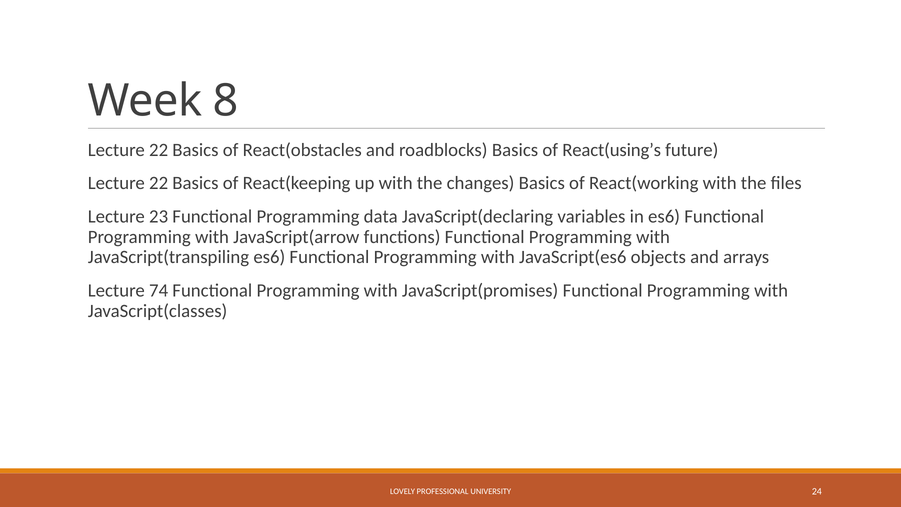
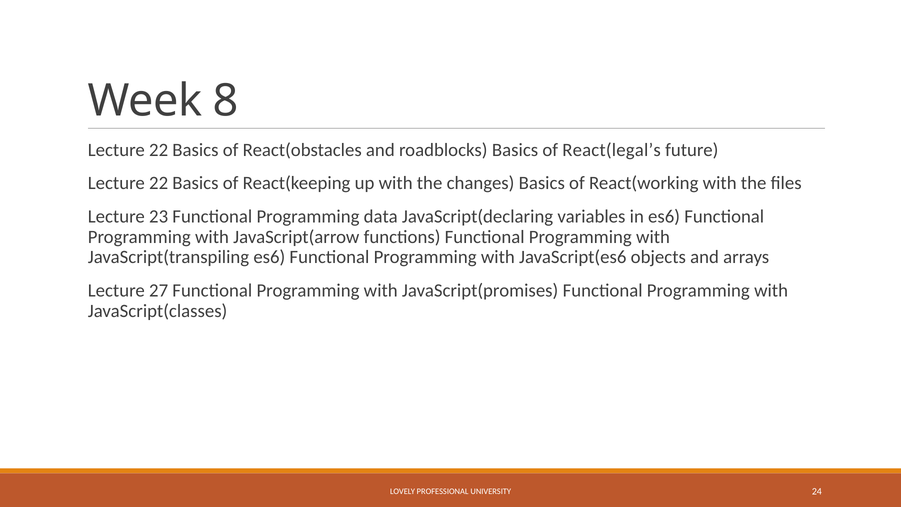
React(using’s: React(using’s -> React(legal’s (612, 150)
74: 74 -> 27 (159, 291)
